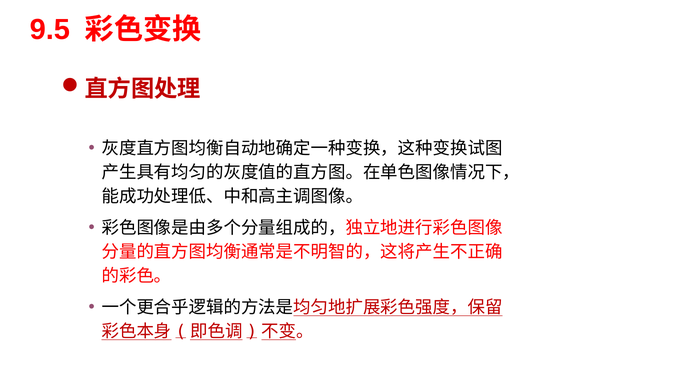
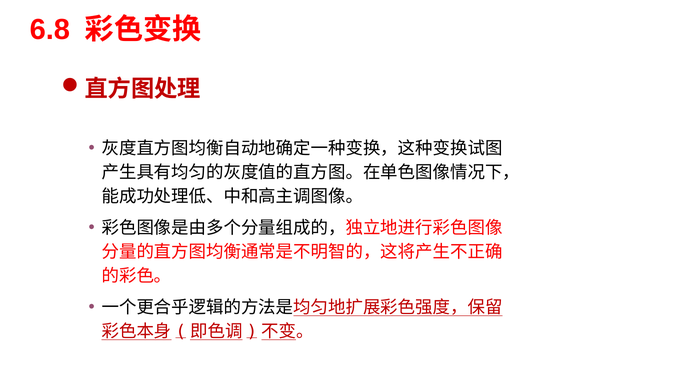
9.5: 9.5 -> 6.8 (50, 30)
